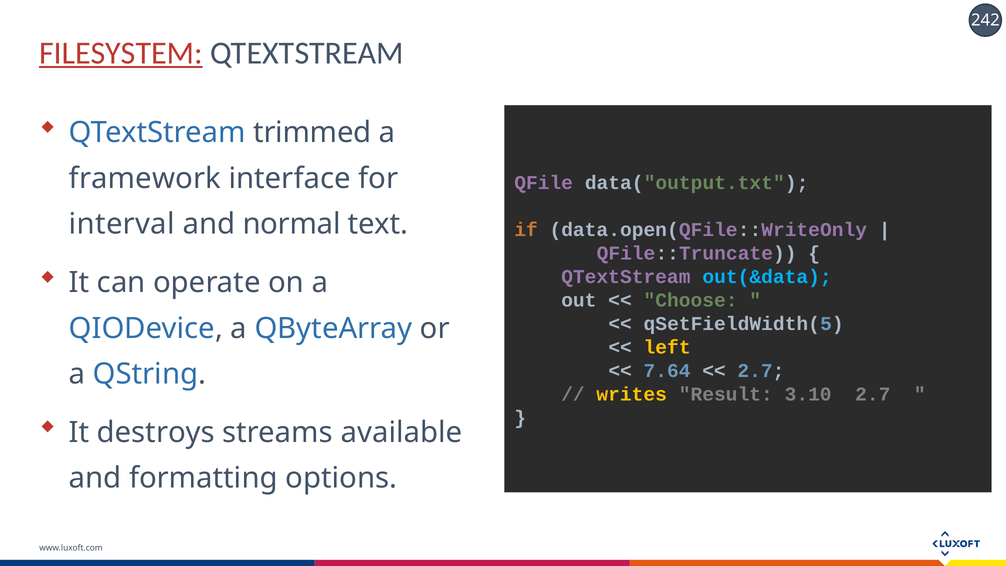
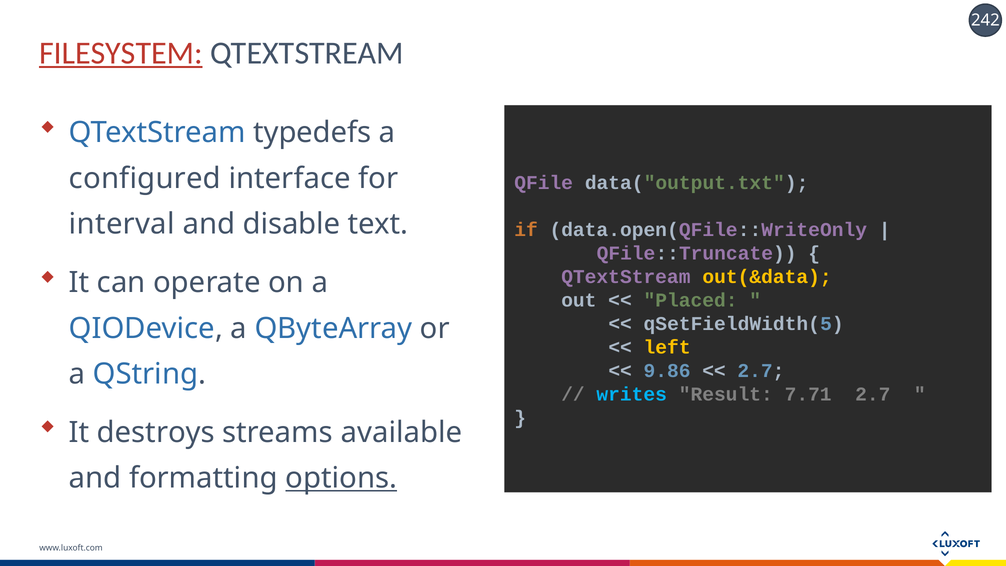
trimmed: trimmed -> typedefs (312, 133)
framework: framework -> configured (145, 178)
normal: normal -> disable (292, 224)
out(&data colour: light blue -> yellow (767, 277)
Choose: Choose -> Placed (691, 300)
7.64: 7.64 -> 9.86 (667, 371)
writes colour: yellow -> light blue (632, 394)
3.10: 3.10 -> 7.71 (808, 394)
options underline: none -> present (341, 478)
